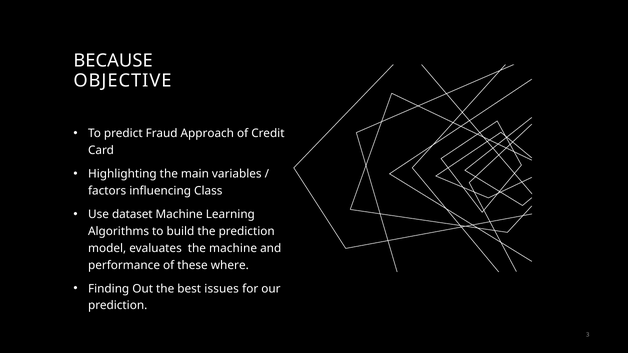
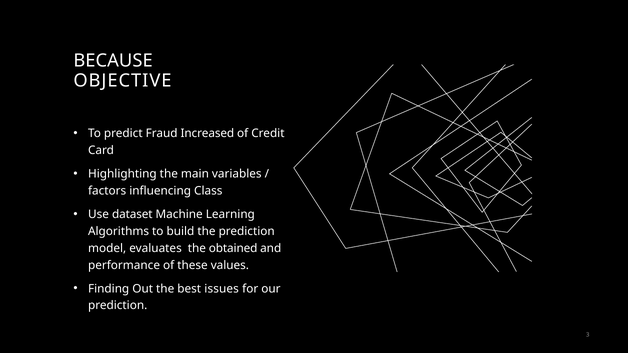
Approach: Approach -> Increased (207, 134)
the machine: machine -> obtained (233, 248)
where: where -> values (230, 265)
